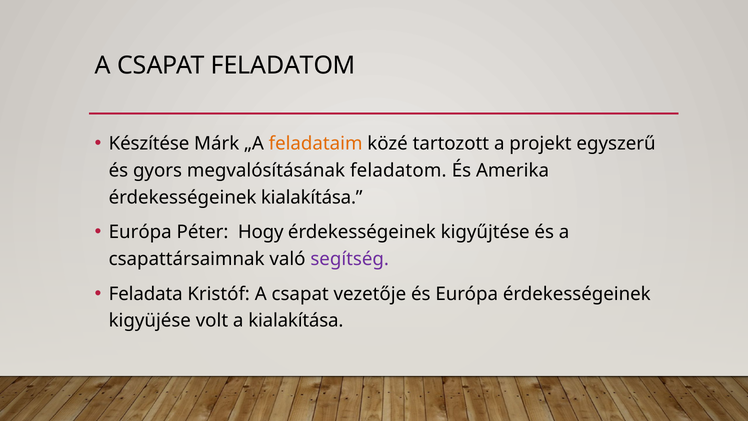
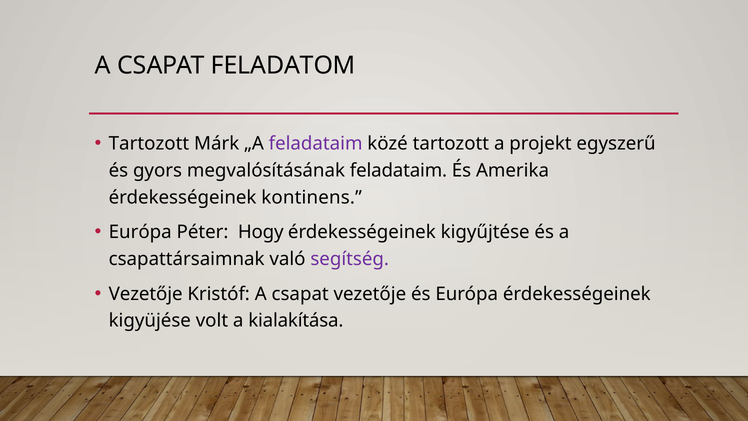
Készítése: Készítése -> Tartozott (149, 143)
feladataim colour: orange -> purple (316, 143)
megvalósításának feladatom: feladatom -> feladataim (398, 170)
érdekességeinek kialakítása: kialakítása -> kontinens (312, 197)
Feladata: Feladata -> Vezetője (146, 294)
